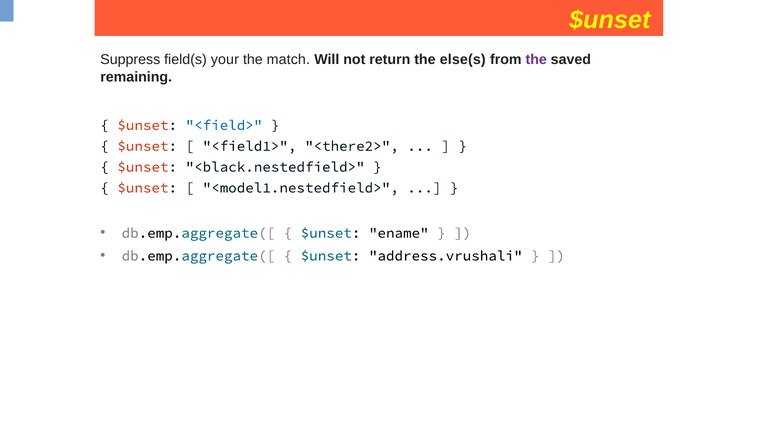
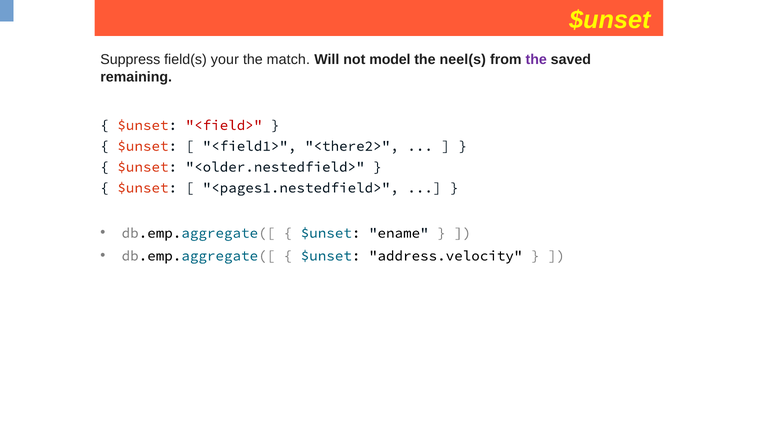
return: return -> model (390, 60)
else(s: else(s -> neel(s (463, 60)
<field> colour: blue -> red (224, 125)
<black.nestedfield>: <black.nestedfield> -> <older.nestedfield> (275, 167)
<model1.nestedfield>: <model1.nestedfield> -> <pages1.nestedfield> (301, 188)
address.vrushali: address.vrushali -> address.velocity (446, 255)
